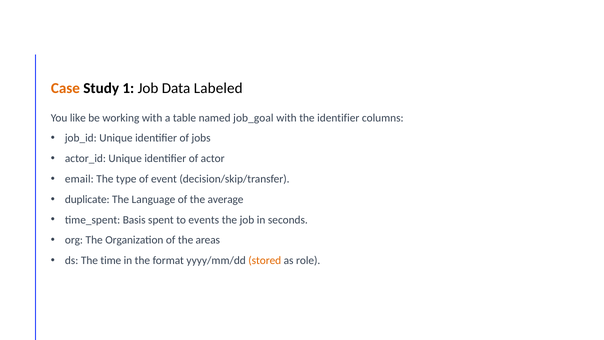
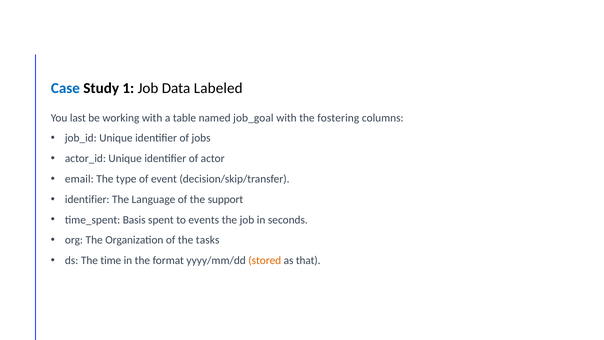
Case colour: orange -> blue (65, 88)
like: like -> last (78, 118)
the identifier: identifier -> fostering (338, 118)
duplicate: duplicate -> identifier (87, 199)
average: average -> support (226, 199)
areas: areas -> tasks (208, 240)
role: role -> that (308, 260)
